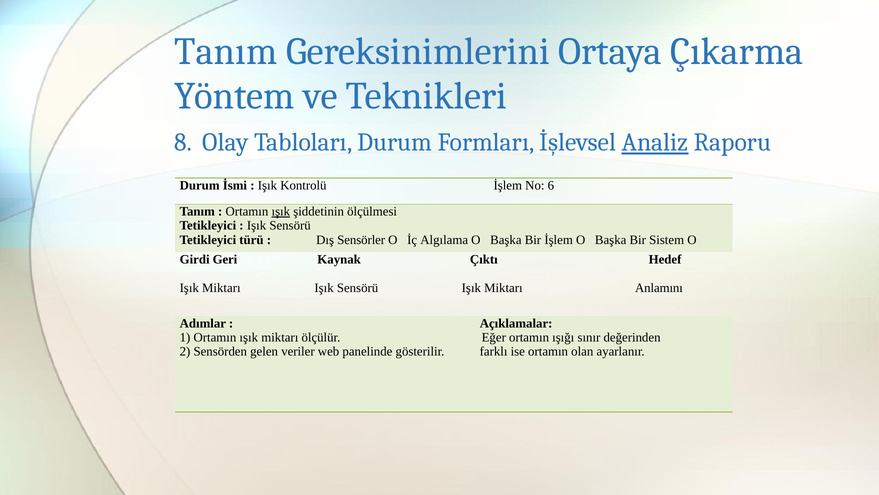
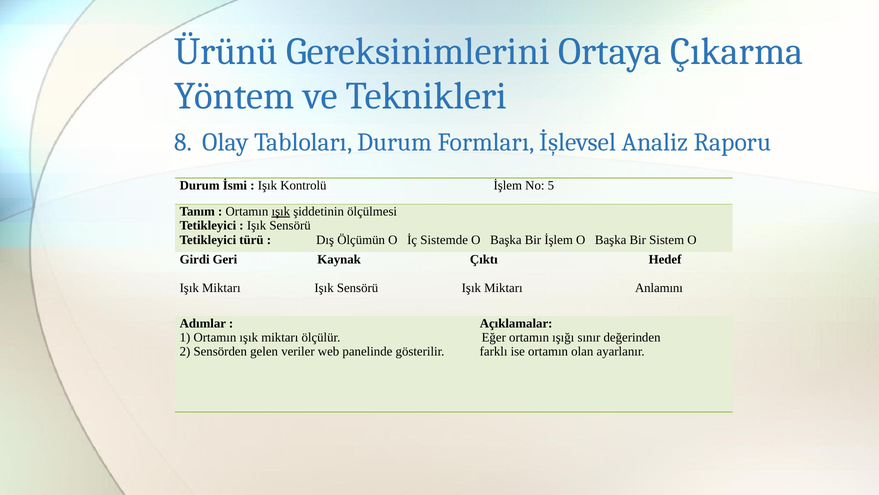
Tanım: Tanım -> Ürünü (226, 52)
Analiz underline: present -> none (655, 142)
6: 6 -> 5 (551, 185)
Sensörler: Sensörler -> Ölçümün (361, 240)
Algılama: Algılama -> Sistemde (444, 240)
